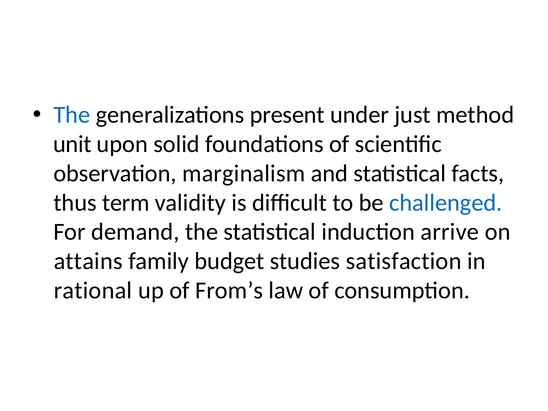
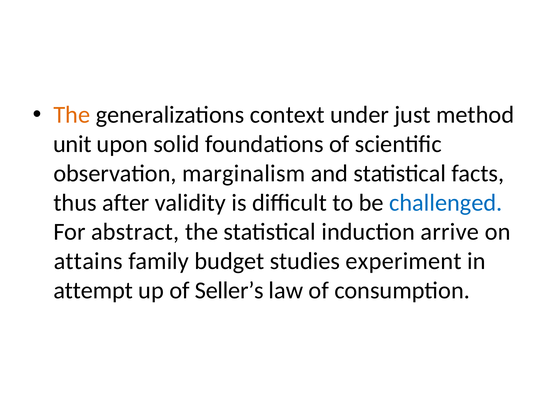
The colour: blue -> orange (72, 115)
present: present -> context (287, 115)
term: term -> after (126, 203)
demand: demand -> abstract (135, 232)
satisfaction: satisfaction -> experiment (404, 261)
rational: rational -> attempt (93, 290)
From’s: From’s -> Seller’s (229, 290)
